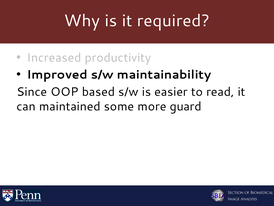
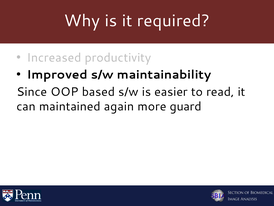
some: some -> again (119, 106)
